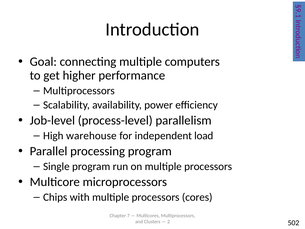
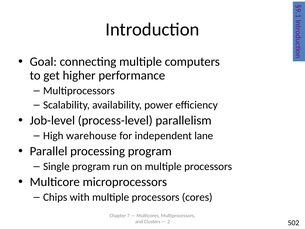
load: load -> lane (204, 136)
